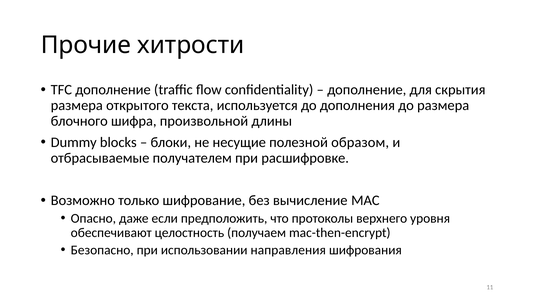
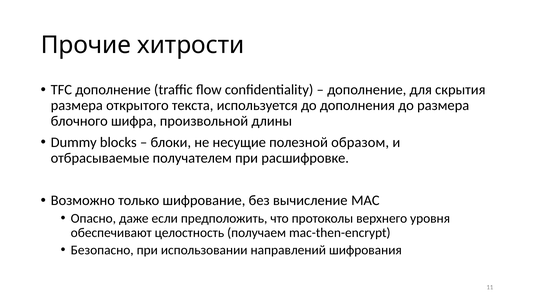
направления: направления -> направлений (288, 249)
